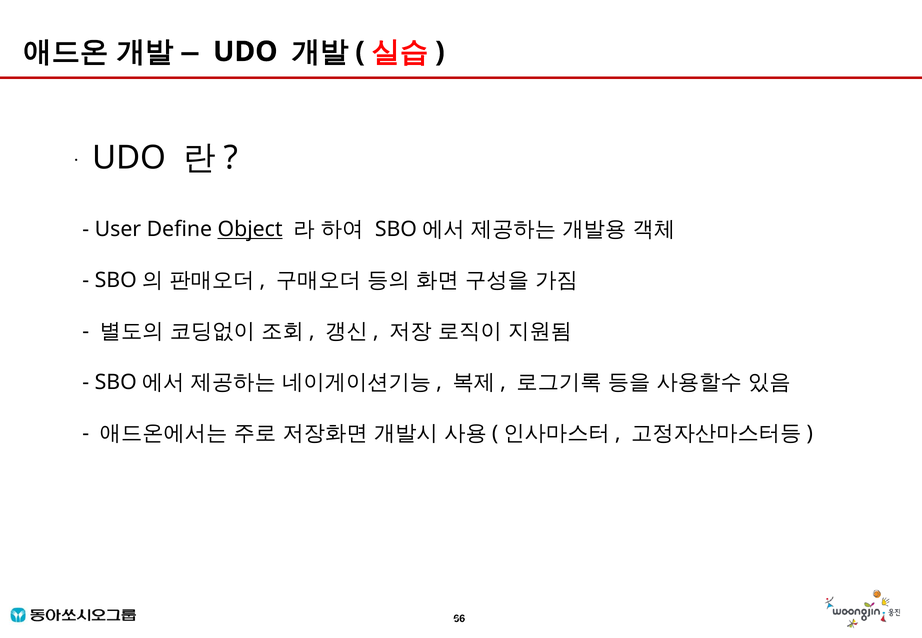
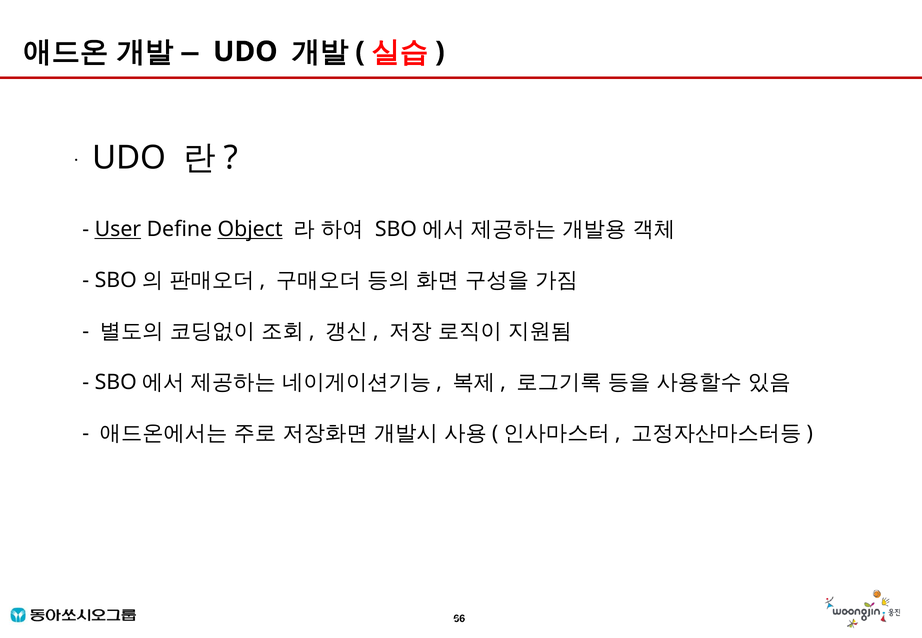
User underline: none -> present (118, 229)
